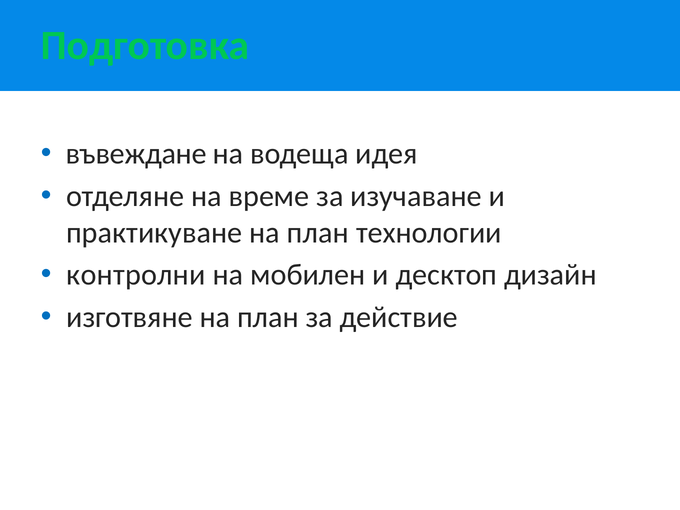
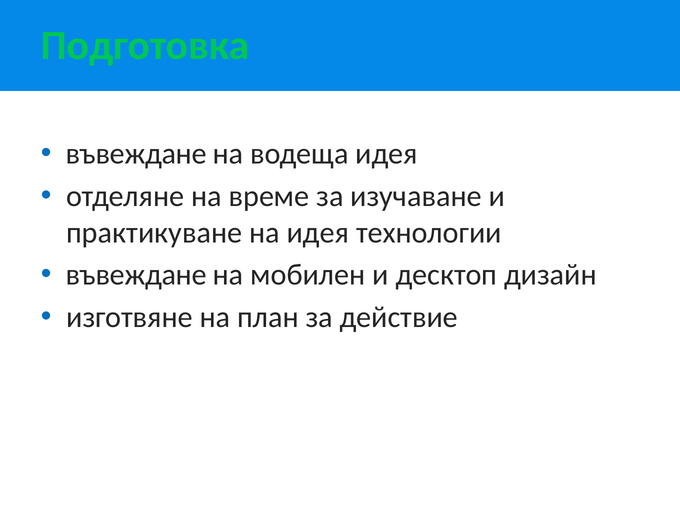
практикуване на план: план -> идея (318, 233)
контролни: контролни -> въвеждане (136, 275)
